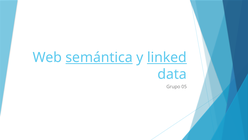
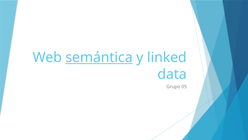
linked underline: present -> none (167, 57)
